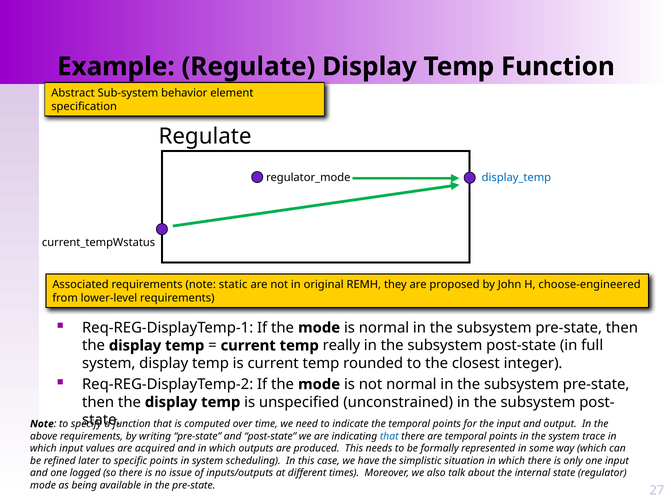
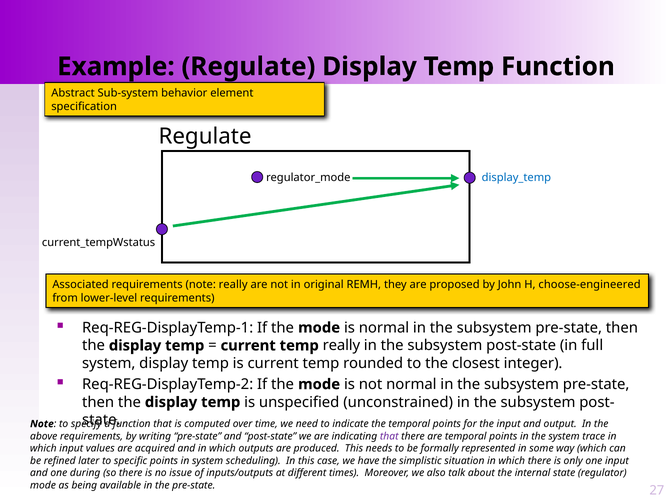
note static: static -> really (233, 285)
that colour: blue -> purple (389, 436)
logged: logged -> during (85, 473)
